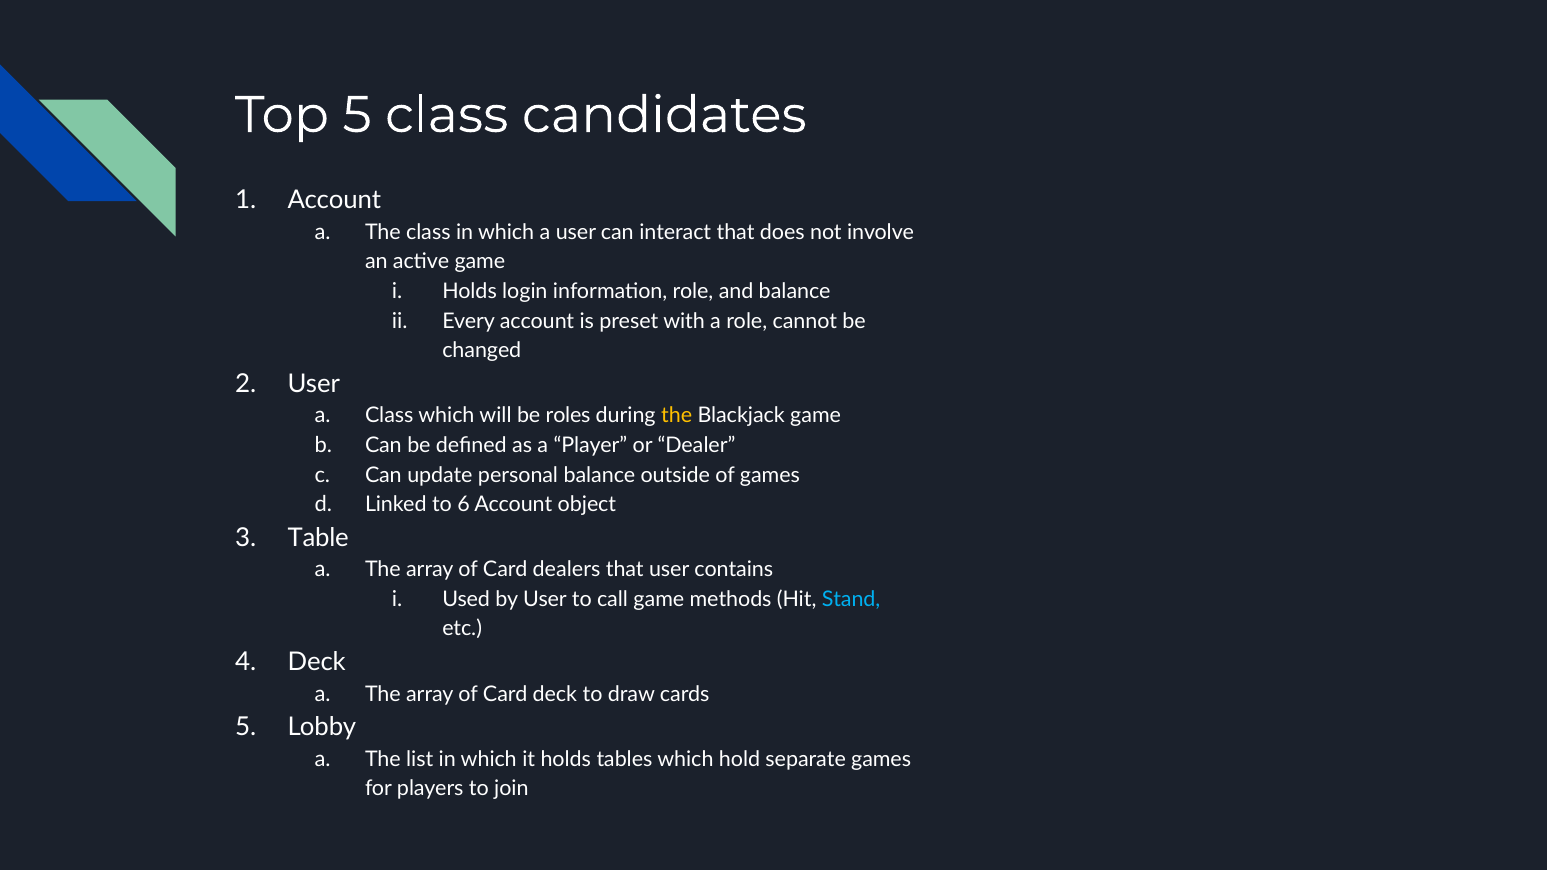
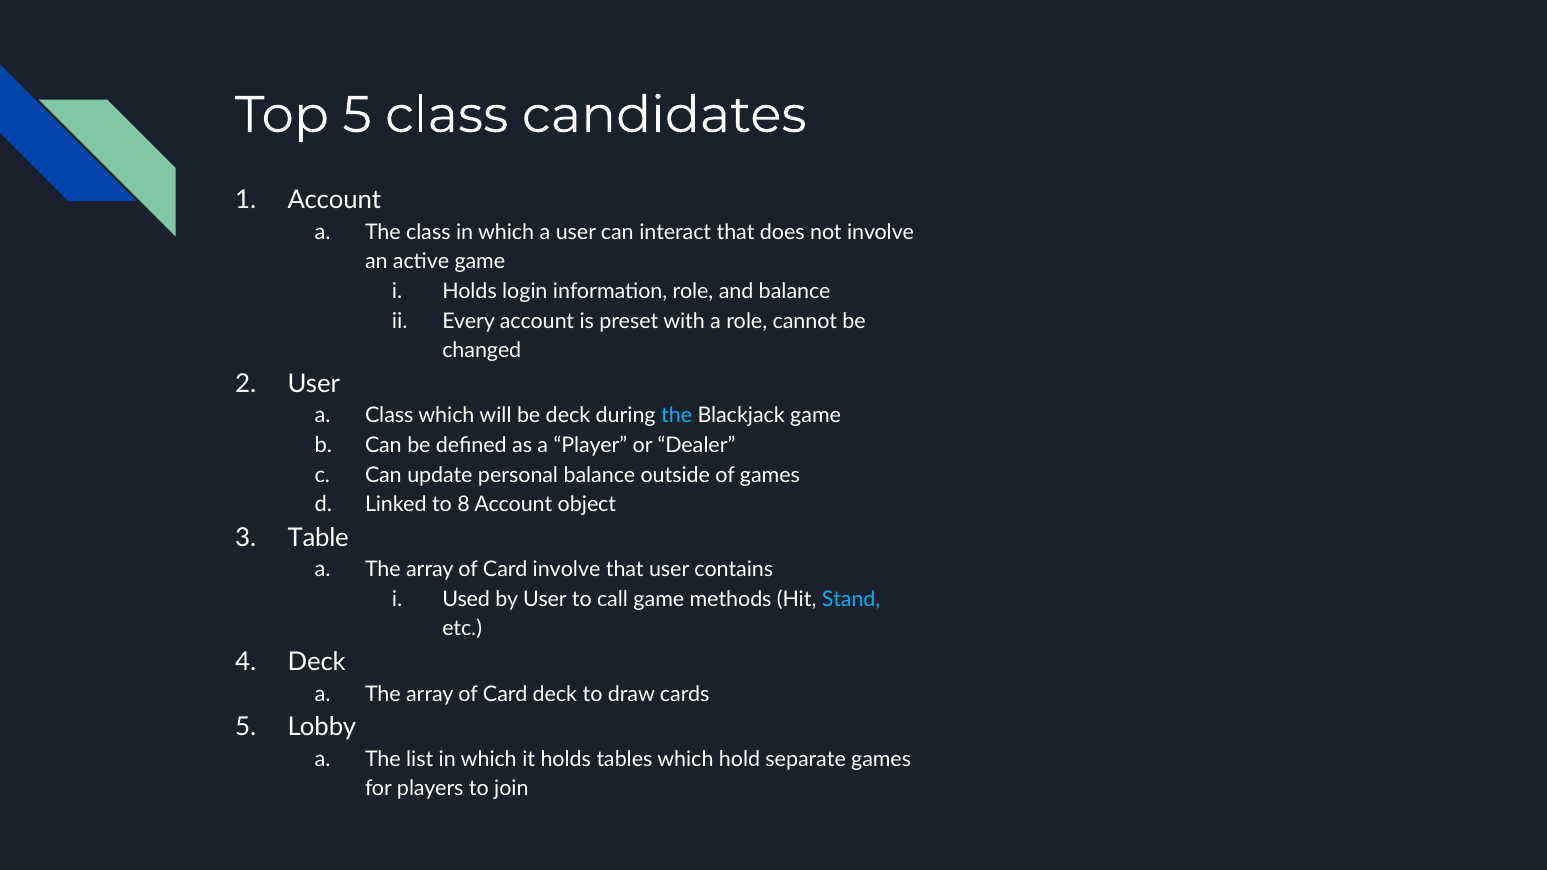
be roles: roles -> deck (568, 416)
the colour: yellow -> light blue (677, 416)
6: 6 -> 8 (464, 505)
Card dealers: dealers -> involve (567, 570)
